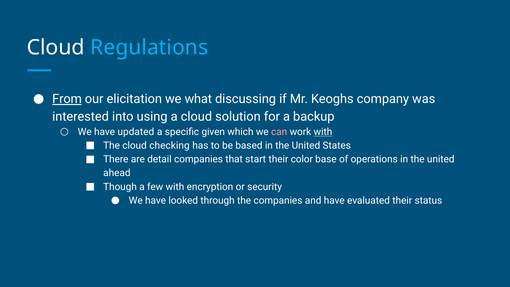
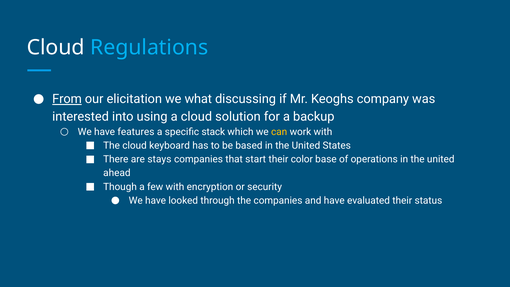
updated: updated -> features (136, 132)
given: given -> stack (213, 132)
can colour: pink -> yellow (279, 132)
with underline: present -> none (323, 132)
checking: checking -> keyboard (170, 146)
detail: detail -> stays (159, 159)
